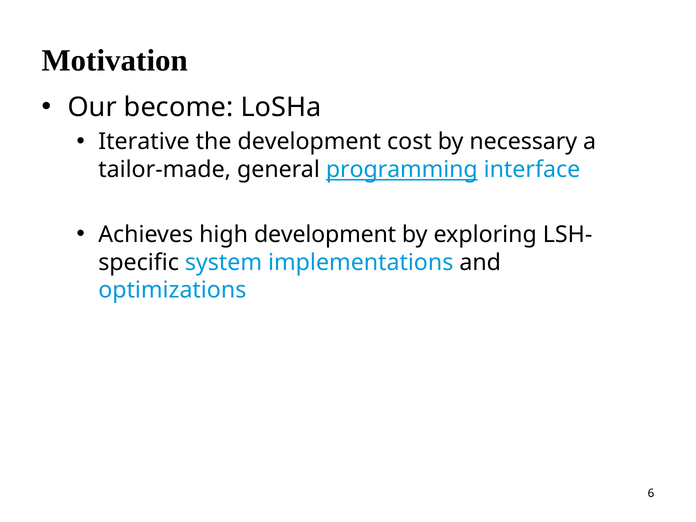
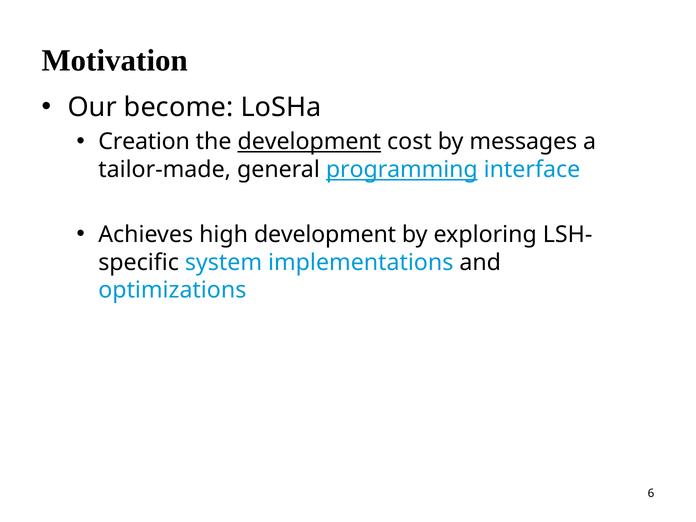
Iterative: Iterative -> Creation (144, 142)
development underline: none -> present (309, 142)
necessary: necessary -> messages (523, 142)
